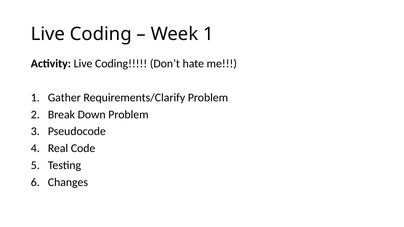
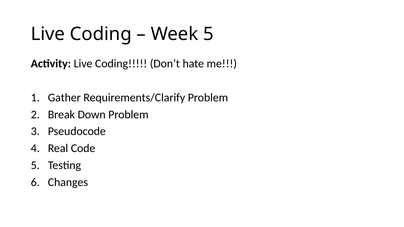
Week 1: 1 -> 5 (208, 34)
